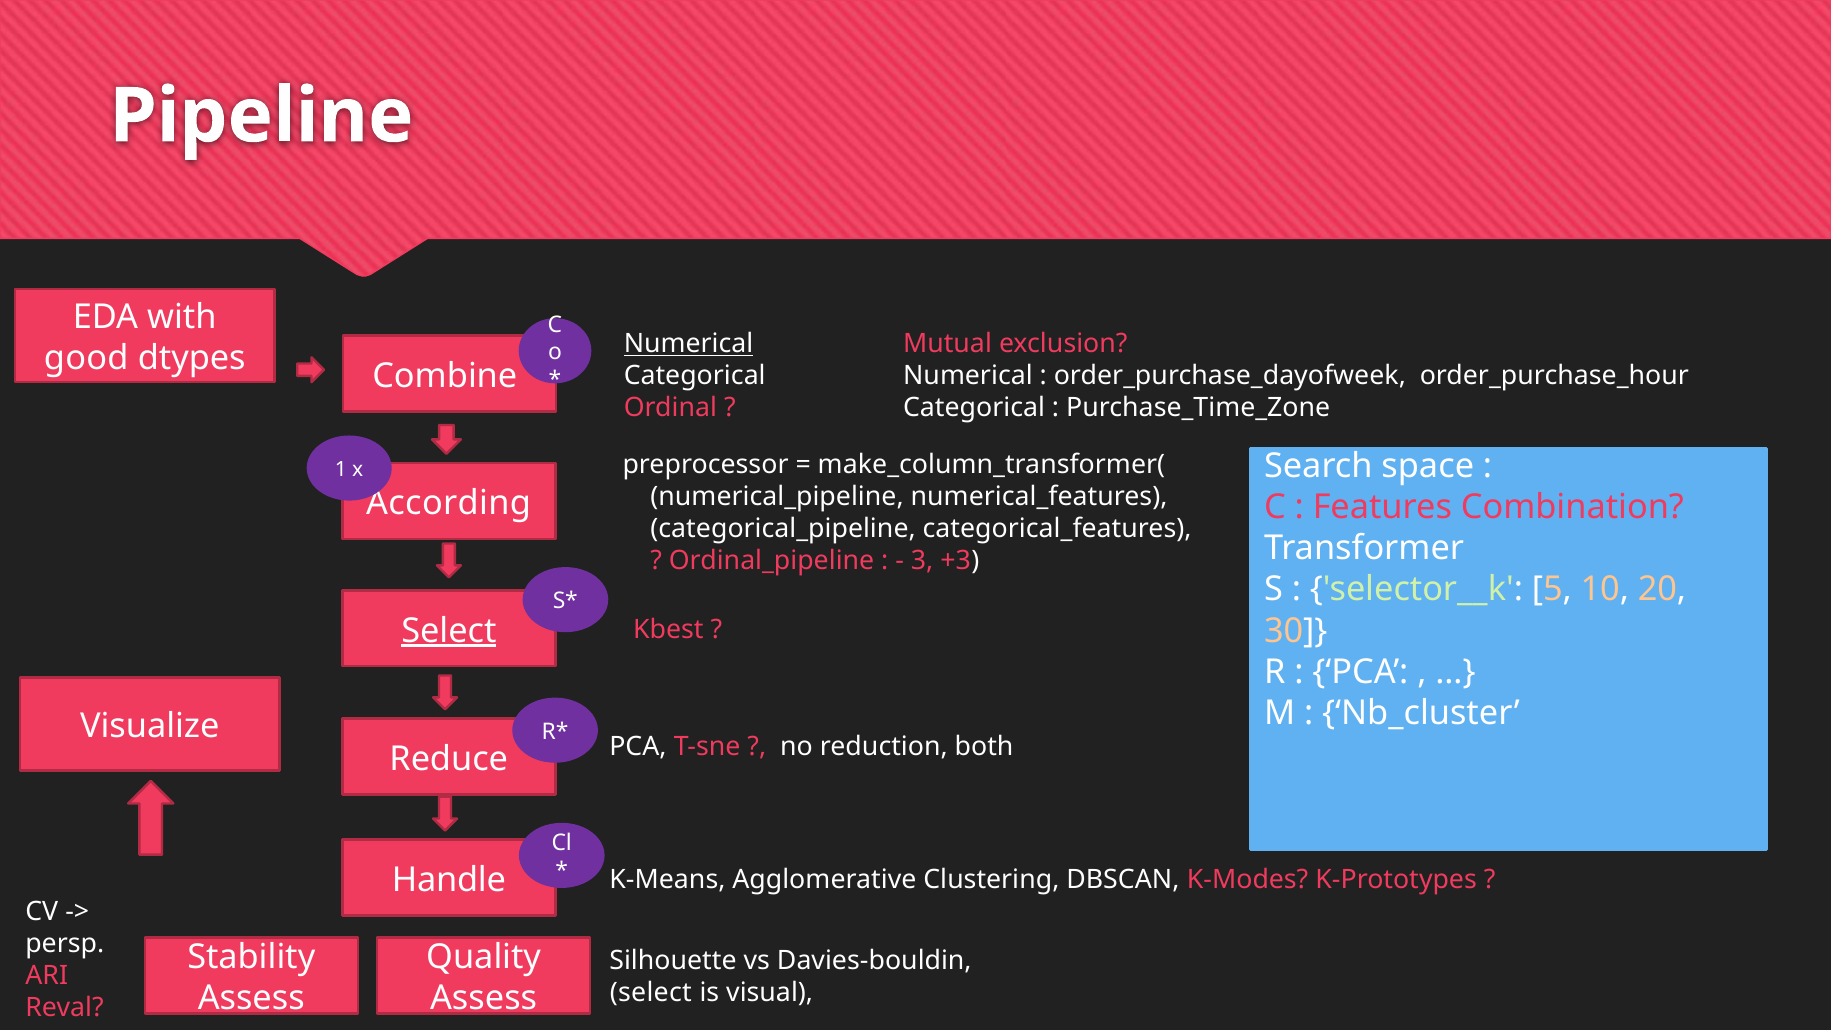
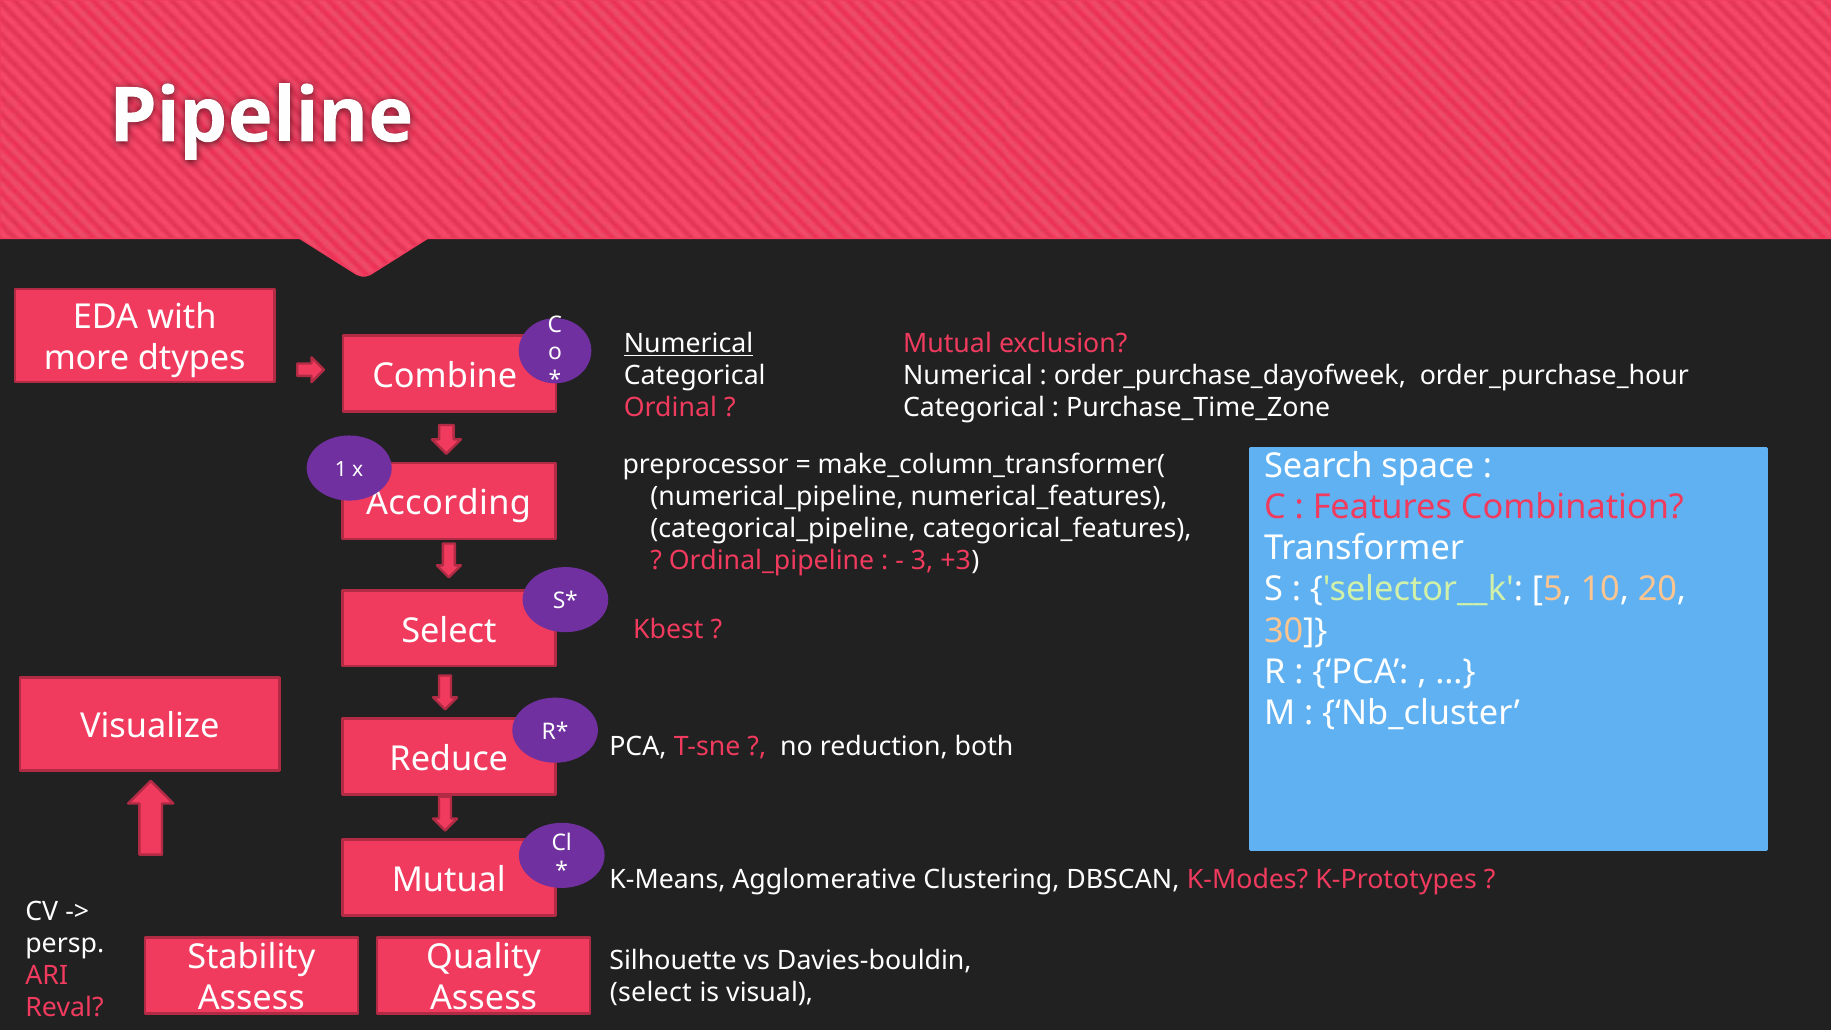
good: good -> more (87, 359)
Select underline: present -> none (449, 631)
Handle: Handle -> Mutual (449, 880)
